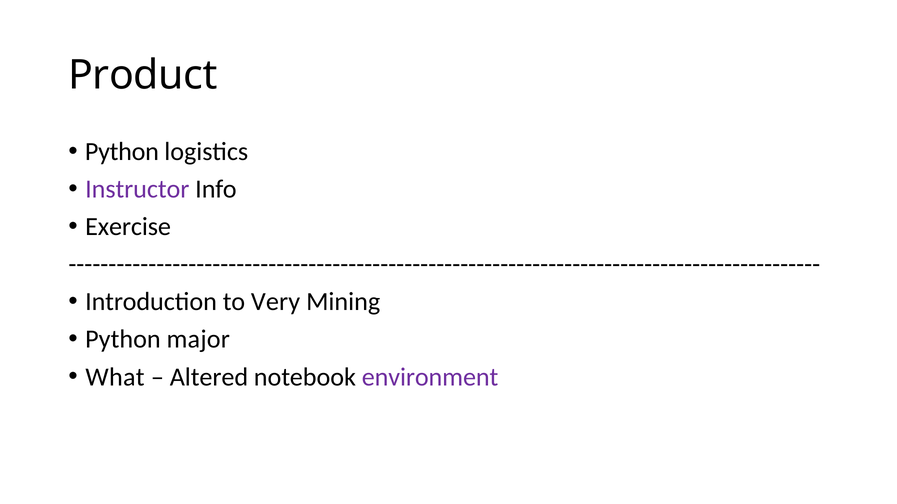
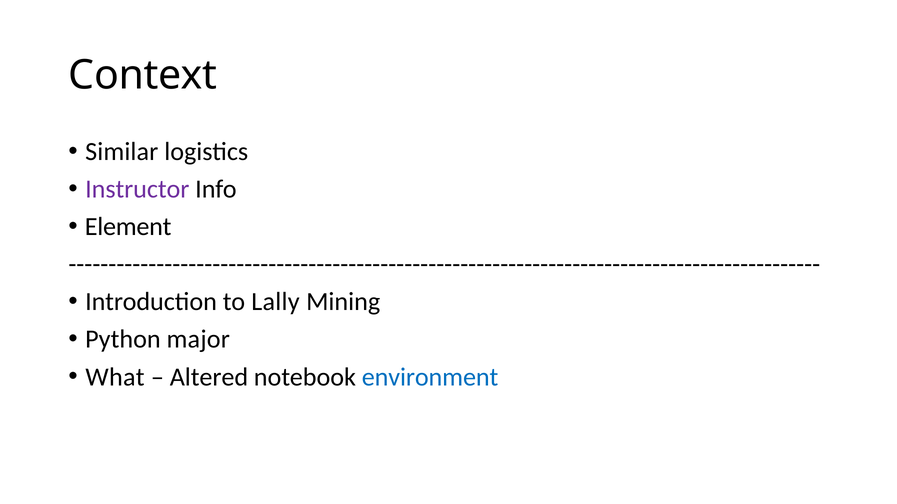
Product: Product -> Context (143, 75)
Python: Python -> Similar (122, 152)
Exercise: Exercise -> Element (128, 227)
Very: Very -> Lally (275, 302)
environment colour: purple -> blue (430, 377)
